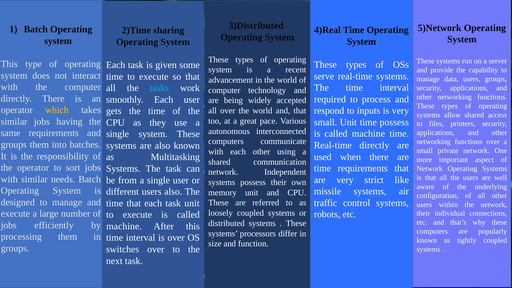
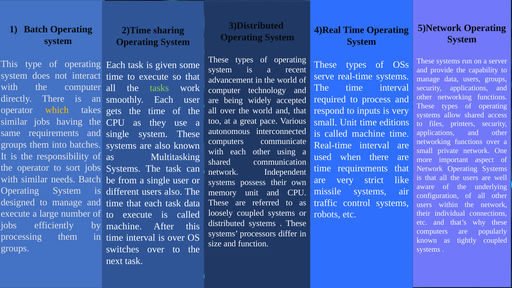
tasks colour: light blue -> light green (159, 88)
time possess: possess -> editions (394, 122)
Real-time directly: directly -> interval (374, 145)
task unit: unit -> data (192, 203)
